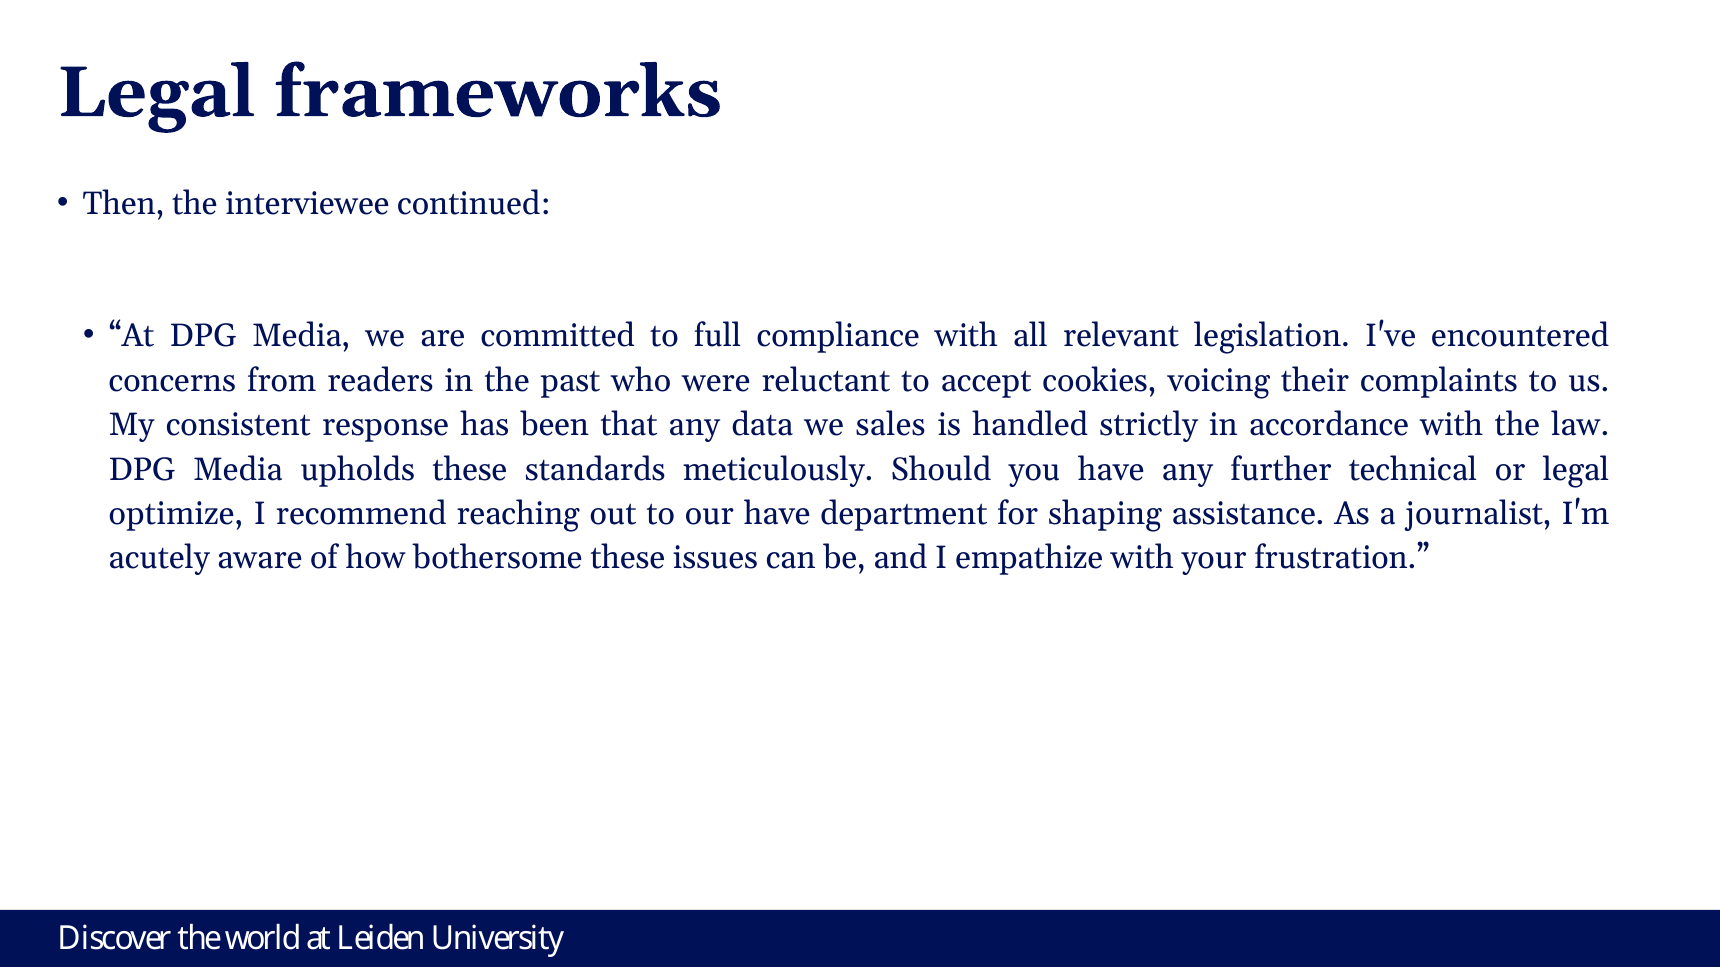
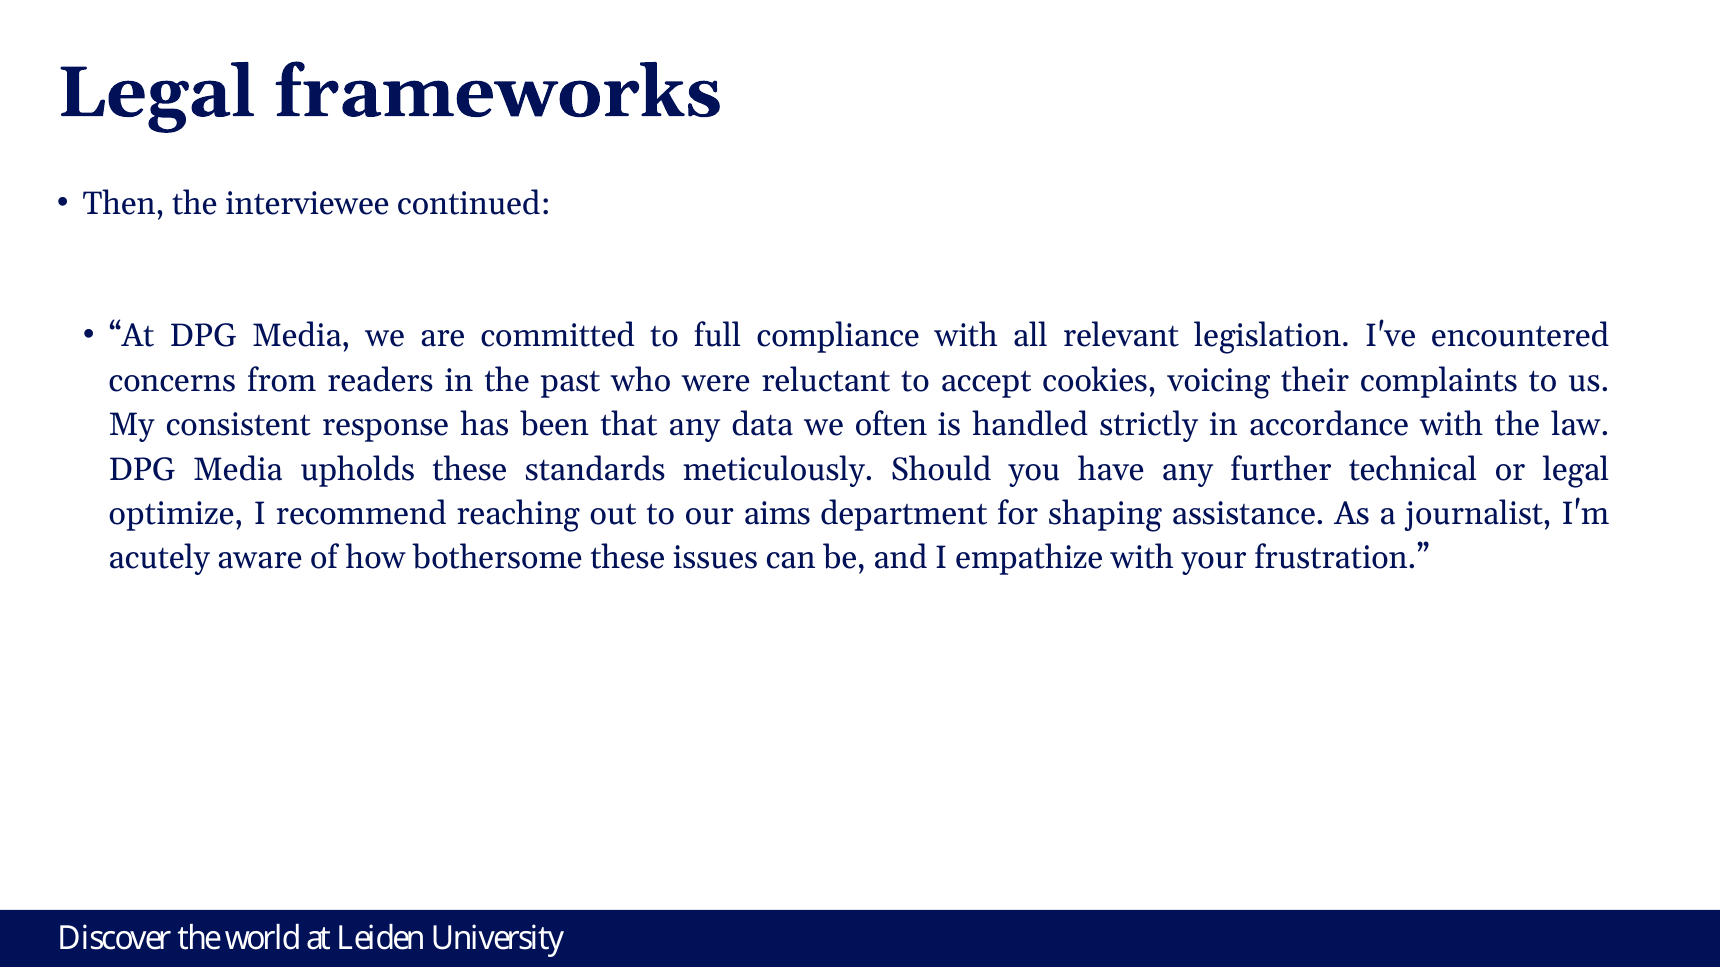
sales: sales -> often (891, 425)
our have: have -> aims (777, 514)
